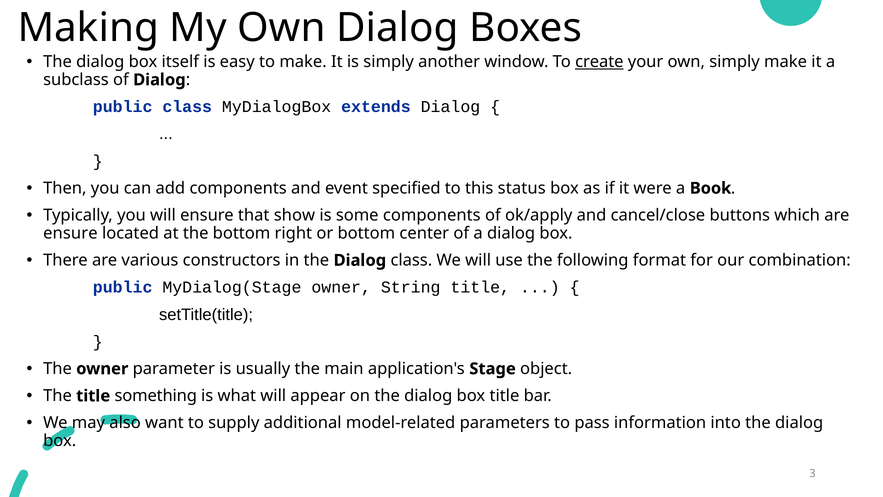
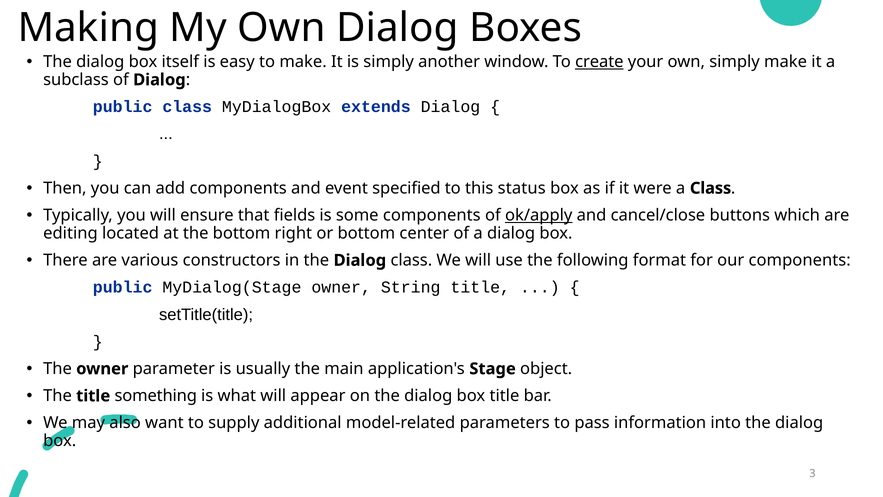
a Book: Book -> Class (711, 188)
show: show -> fields (294, 215)
ok/apply underline: none -> present (539, 215)
ensure: ensure -> editing (70, 233)
our combination: combination -> components (800, 260)
